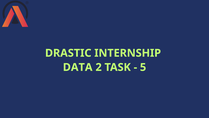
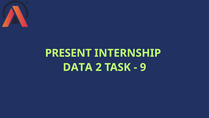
DRASTIC: DRASTIC -> PRESENT (68, 53)
5: 5 -> 9 (143, 67)
